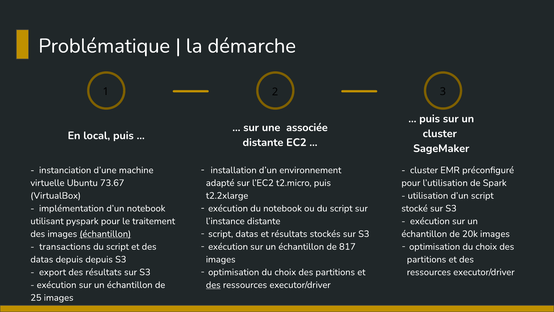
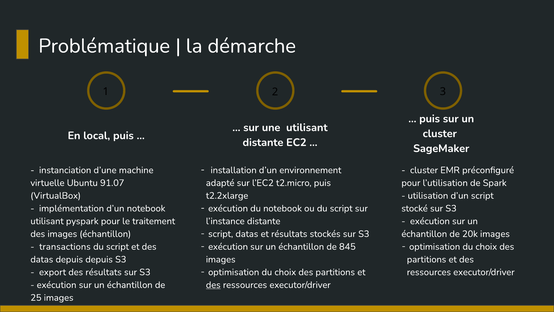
une associée: associée -> utilisant (307, 127)
73.67: 73.67 -> 91.07 (112, 183)
échantillon underline: present -> none (105, 234)
817: 817 -> 845 (347, 246)
